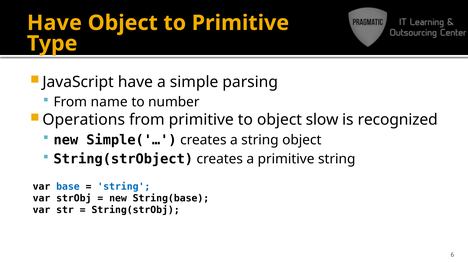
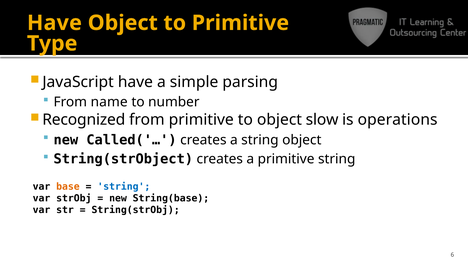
Operations: Operations -> Recognized (84, 120)
recognized: recognized -> operations (398, 120)
Simple('…: Simple('… -> Called('… (131, 140)
base colour: blue -> orange (68, 187)
